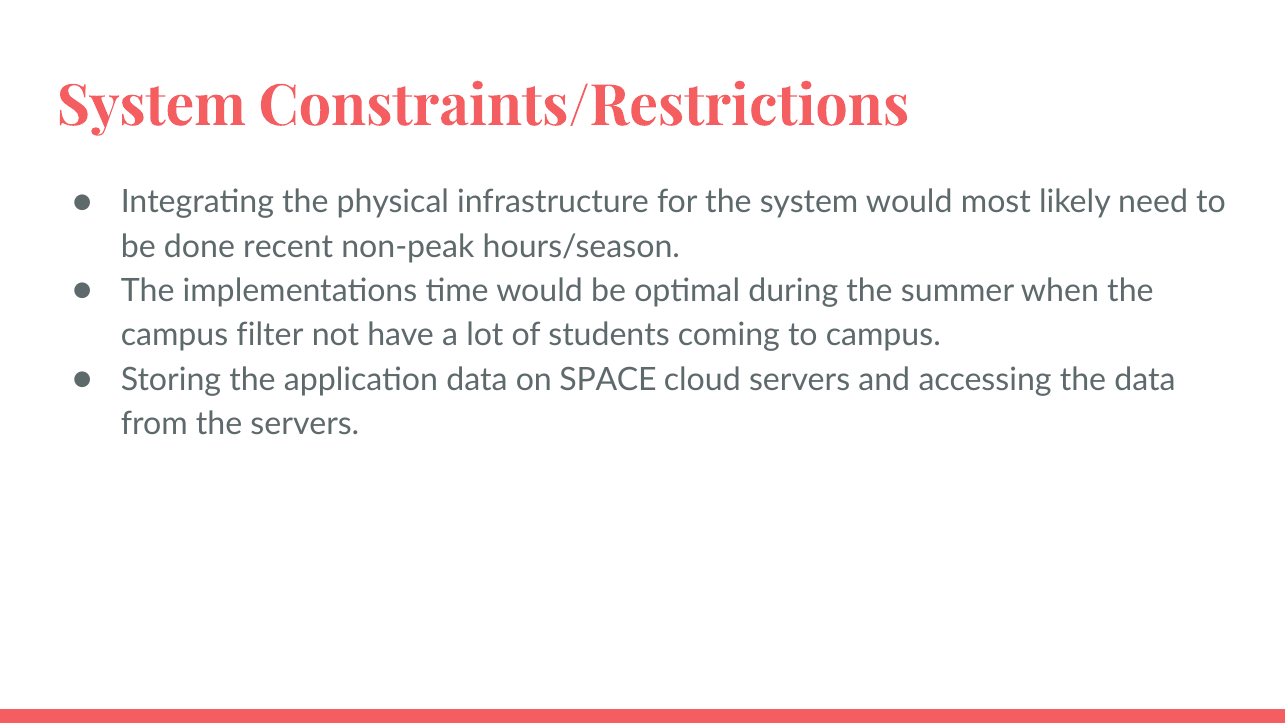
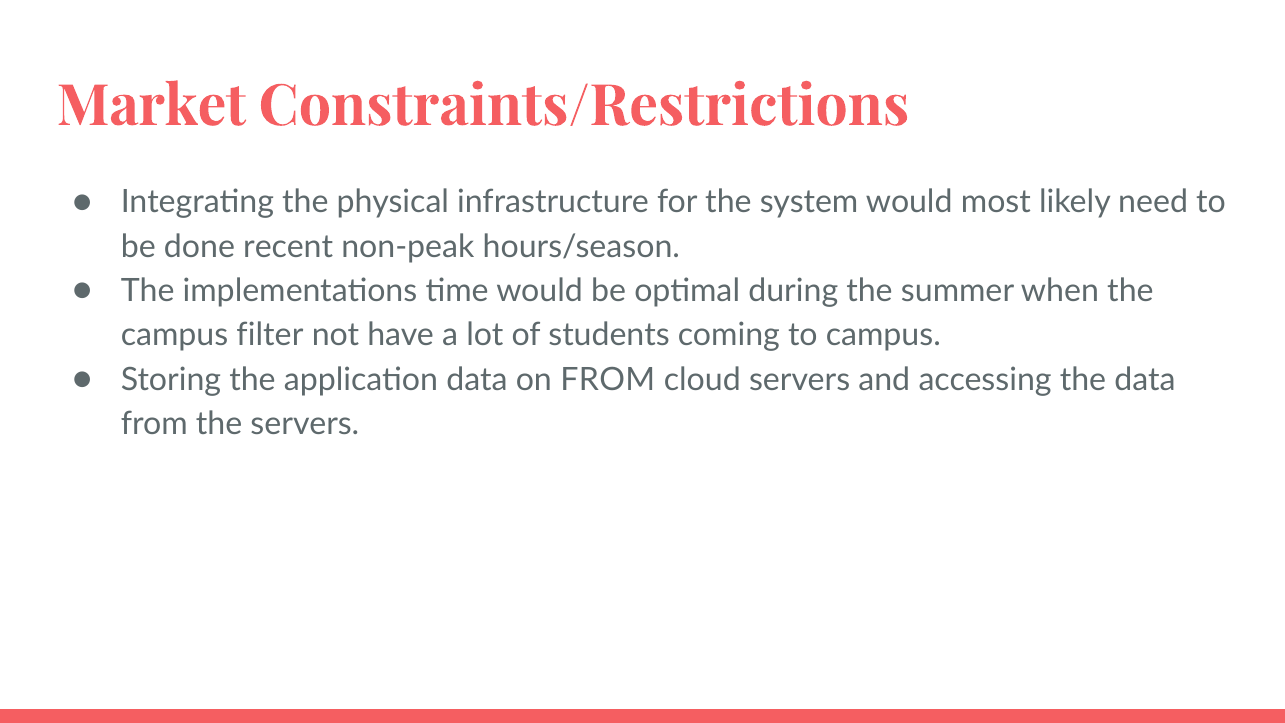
System: System -> Market (151, 106)
on SPACE: SPACE -> FROM (608, 379)
